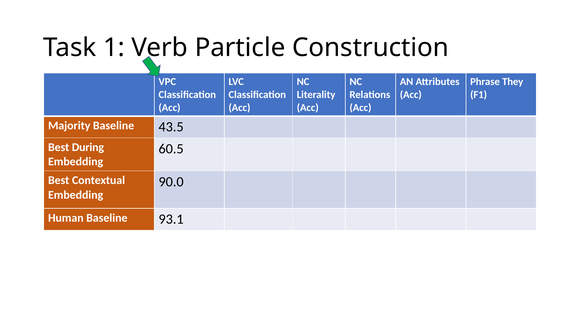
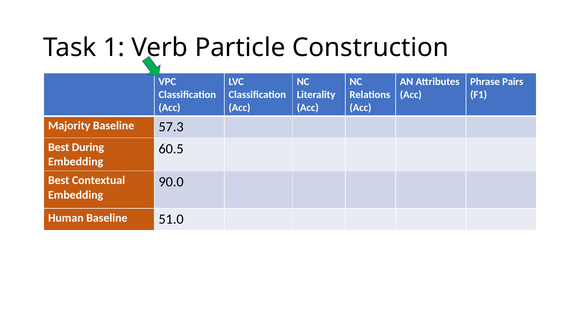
They: They -> Pairs (513, 82)
43.5: 43.5 -> 57.3 (171, 127)
93.1: 93.1 -> 51.0 (171, 220)
